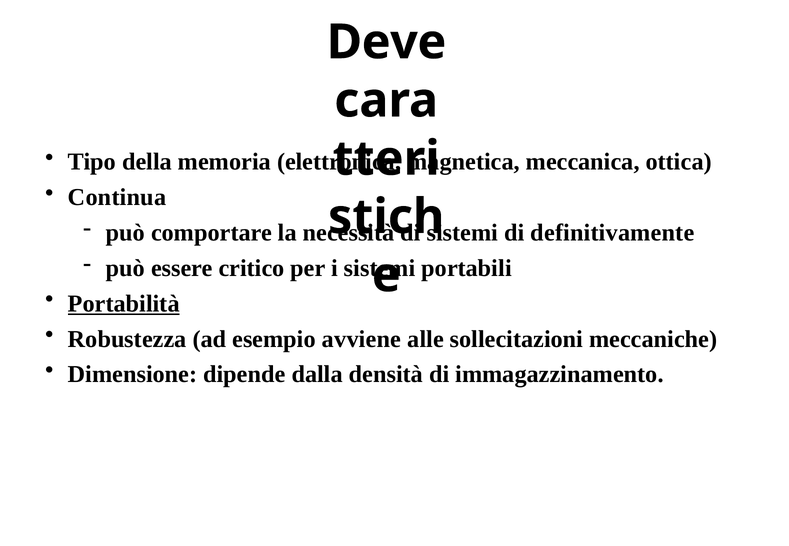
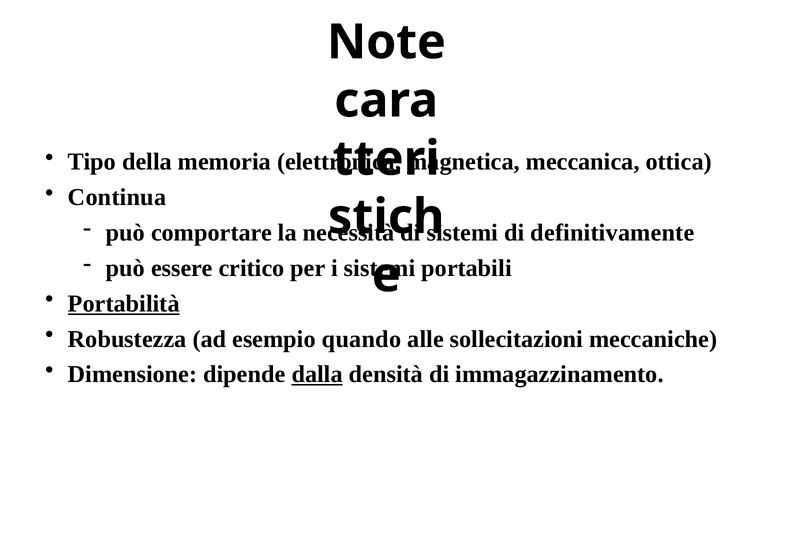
Deve: Deve -> Note (386, 42)
avviene: avviene -> quando (362, 339)
dalla underline: none -> present (317, 375)
